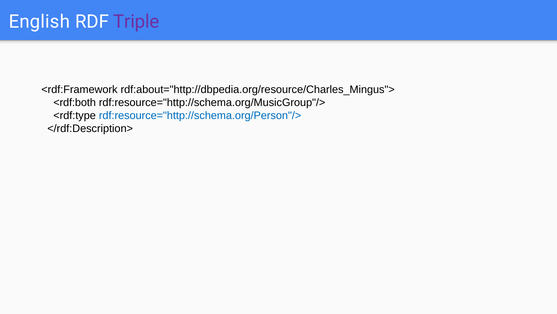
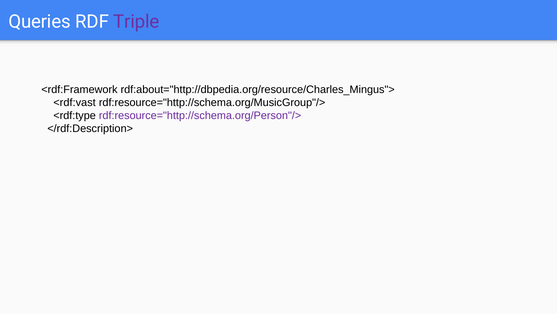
English: English -> Queries (40, 22)
<rdf:both: <rdf:both -> <rdf:vast (75, 102)
rdf:resource="http://schema.org/Person"/> colour: blue -> purple (200, 115)
